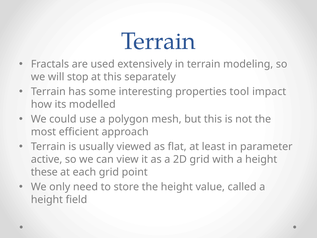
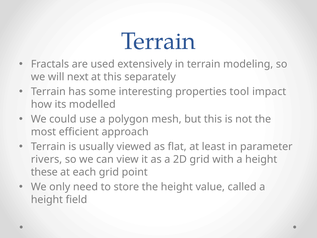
stop: stop -> next (78, 77)
active: active -> rivers (47, 159)
